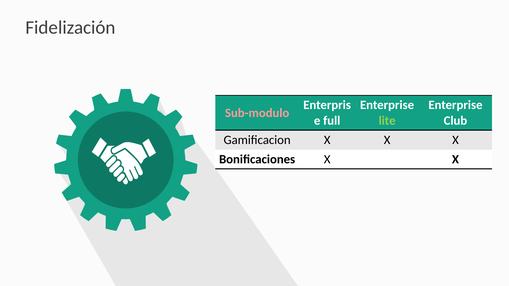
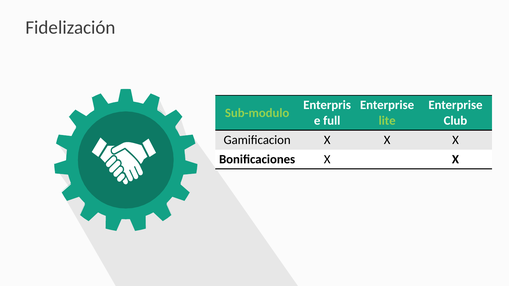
Sub-modulo colour: pink -> light green (257, 113)
